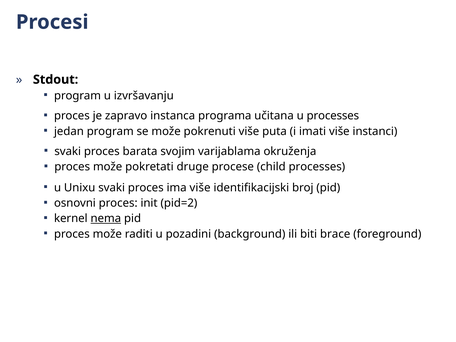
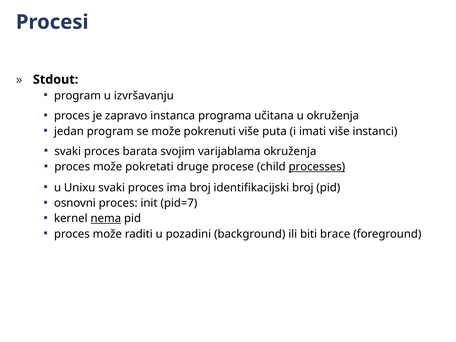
u processes: processes -> okruženja (333, 116)
processes underline: none -> present (317, 167)
ima više: više -> broj (200, 188)
pid=2: pid=2 -> pid=7 (179, 203)
